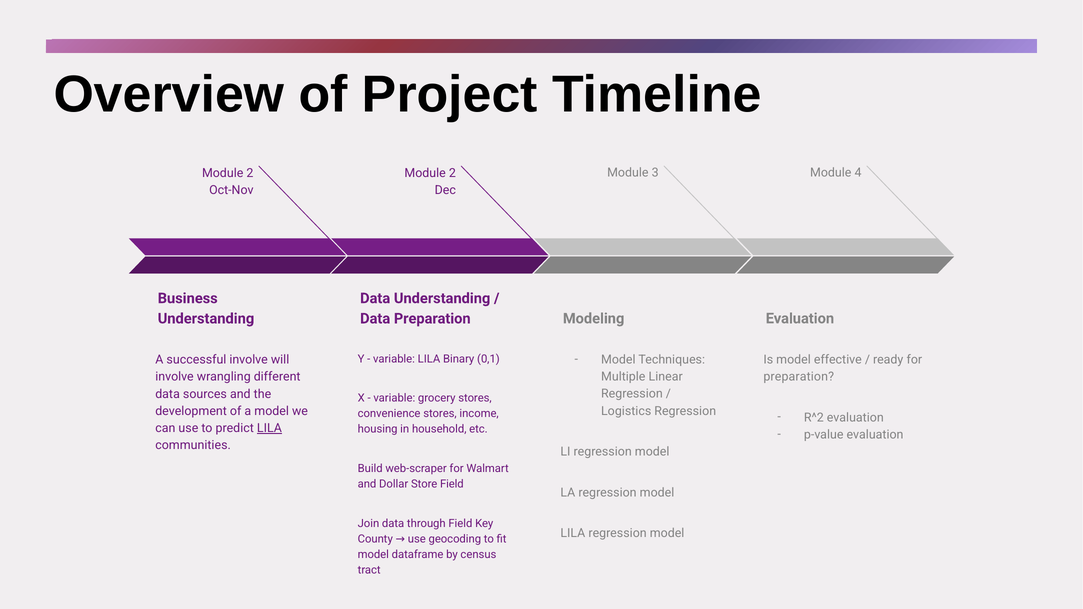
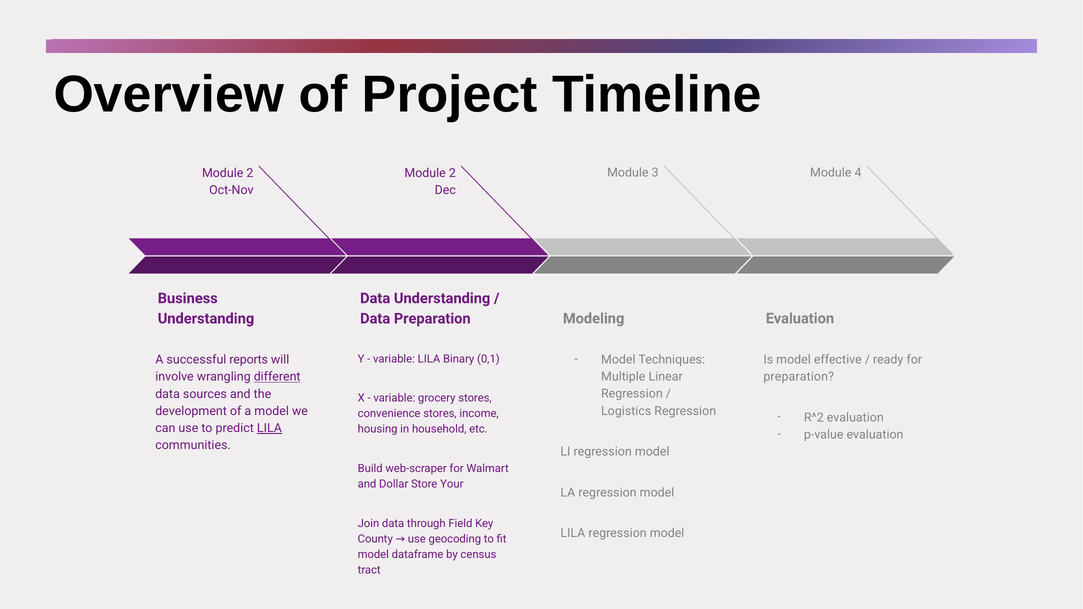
successful involve: involve -> reports (249, 360)
different underline: none -> present (277, 377)
Store Field: Field -> Your (452, 484)
